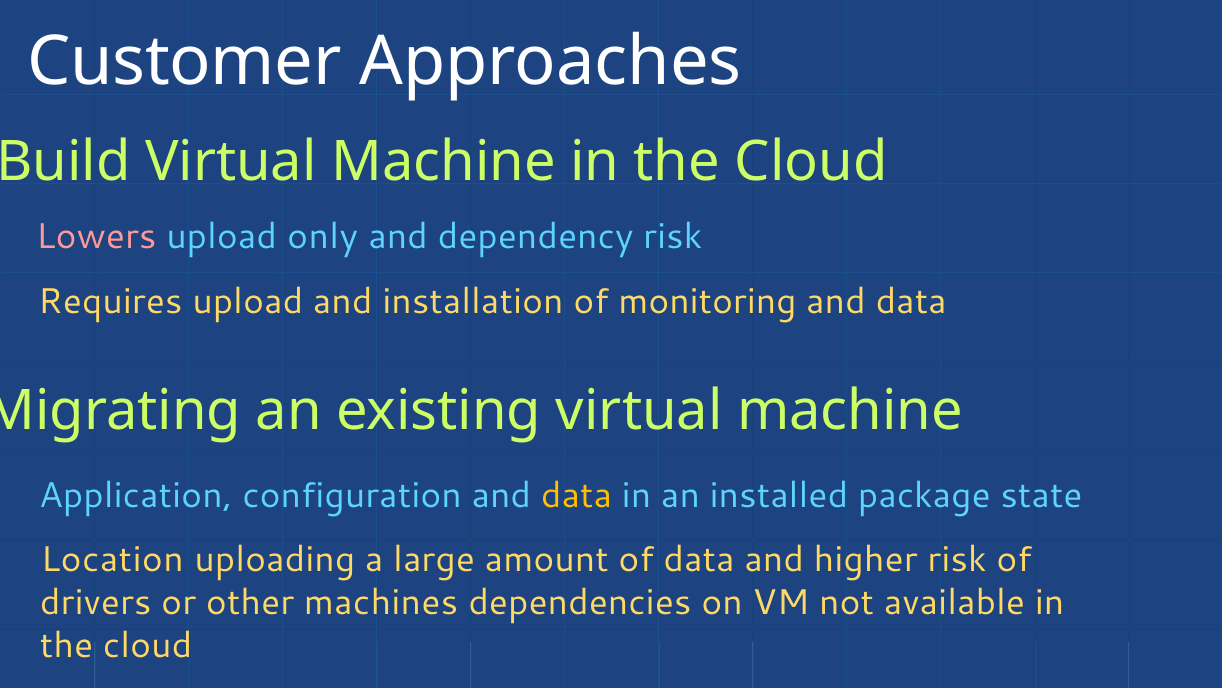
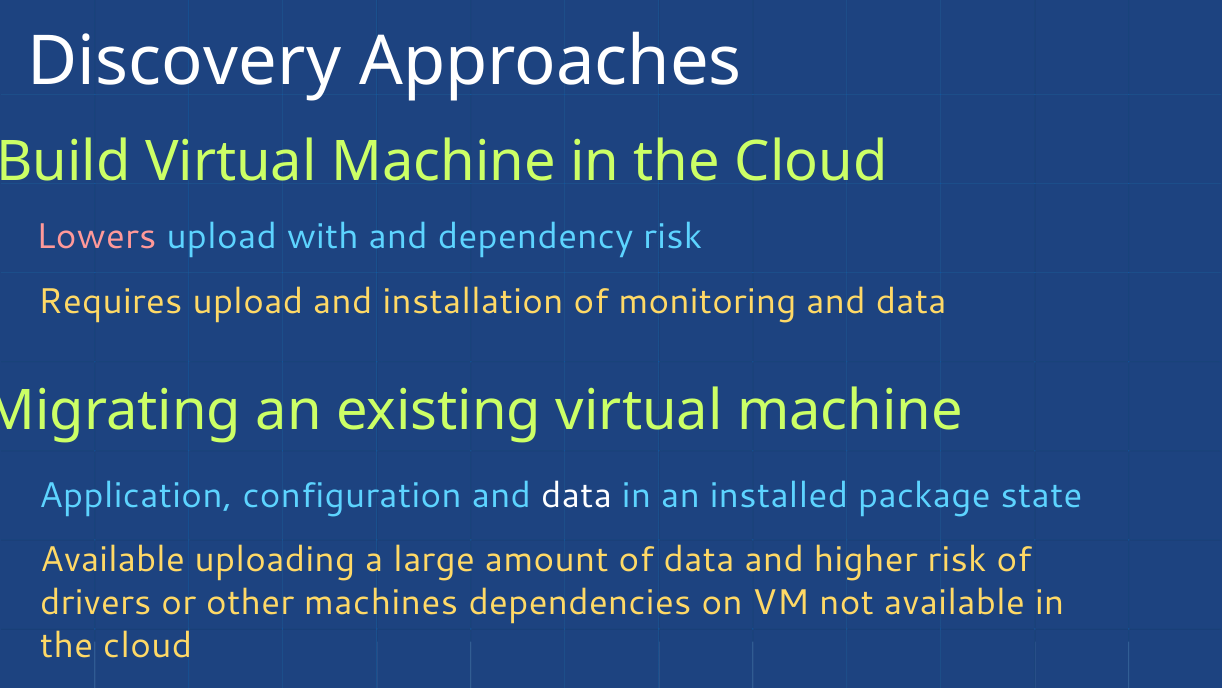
Customer: Customer -> Discovery (184, 62)
only: only -> with (323, 237)
data colour: yellow -> white (576, 496)
Location: Location -> Available (112, 559)
